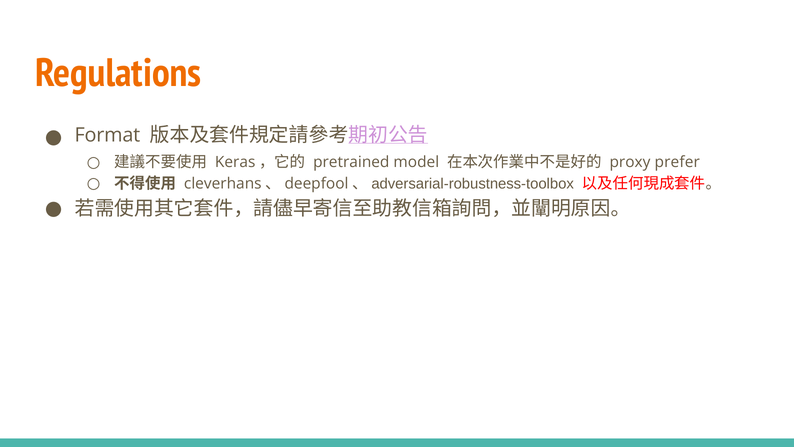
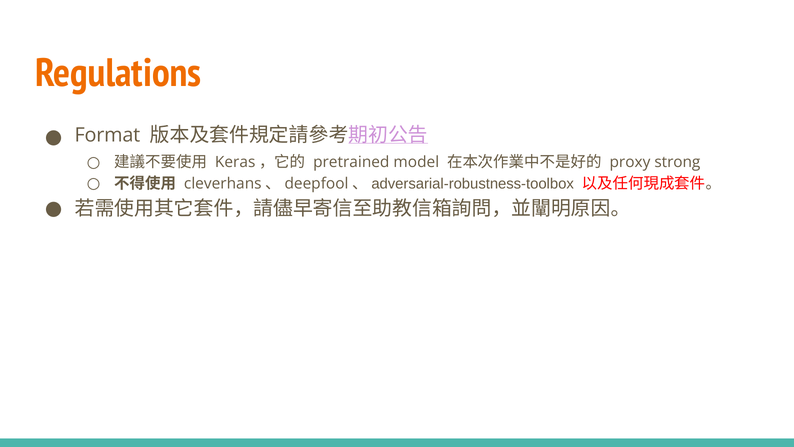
prefer: prefer -> strong (677, 162)
